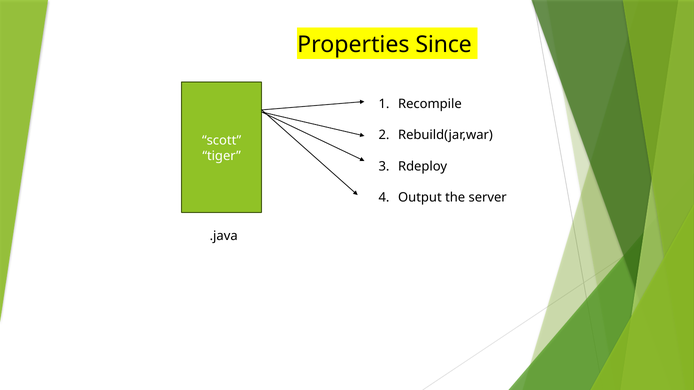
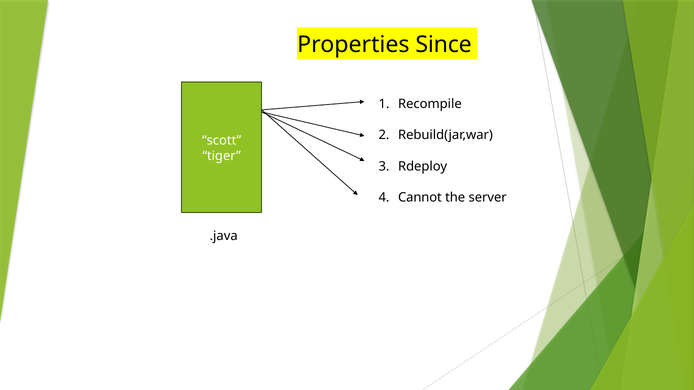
Output: Output -> Cannot (420, 198)
